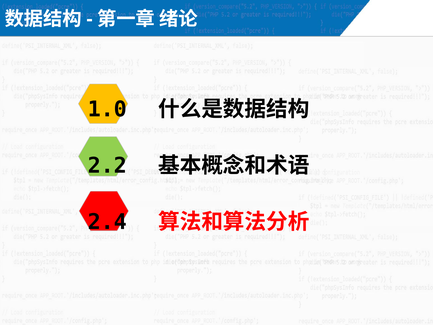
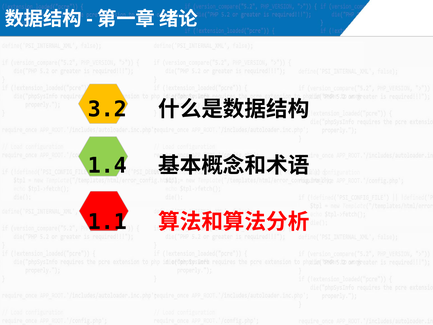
1.0: 1.0 -> 3.2 (107, 109)
2.2: 2.2 -> 1.4 (107, 166)
2.4: 2.4 -> 1.1 (107, 222)
